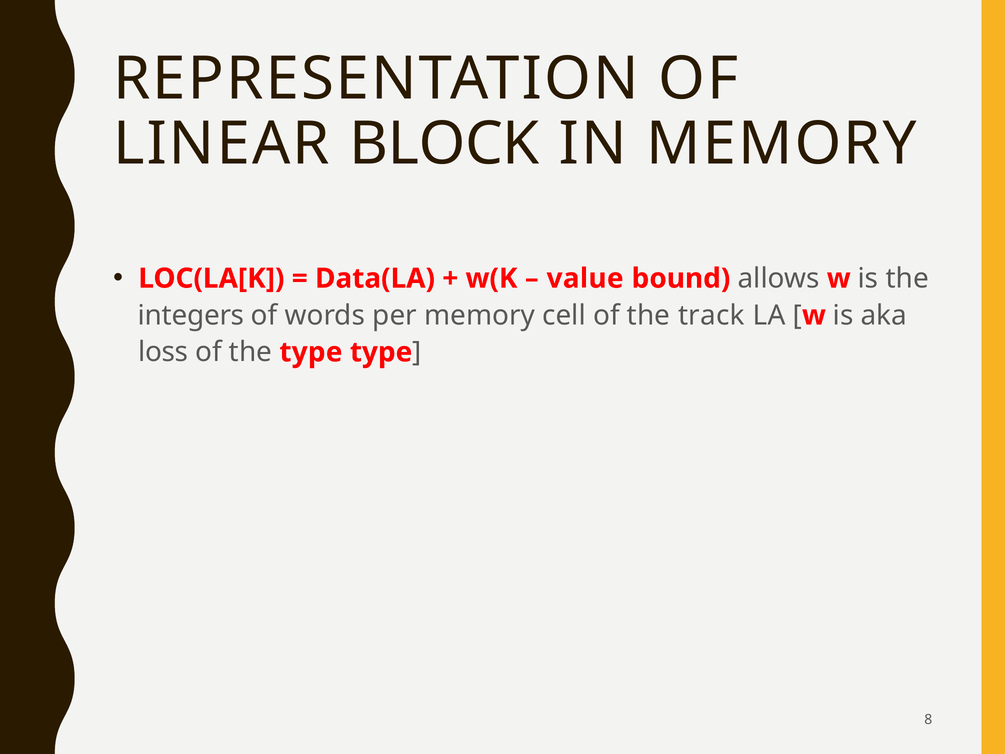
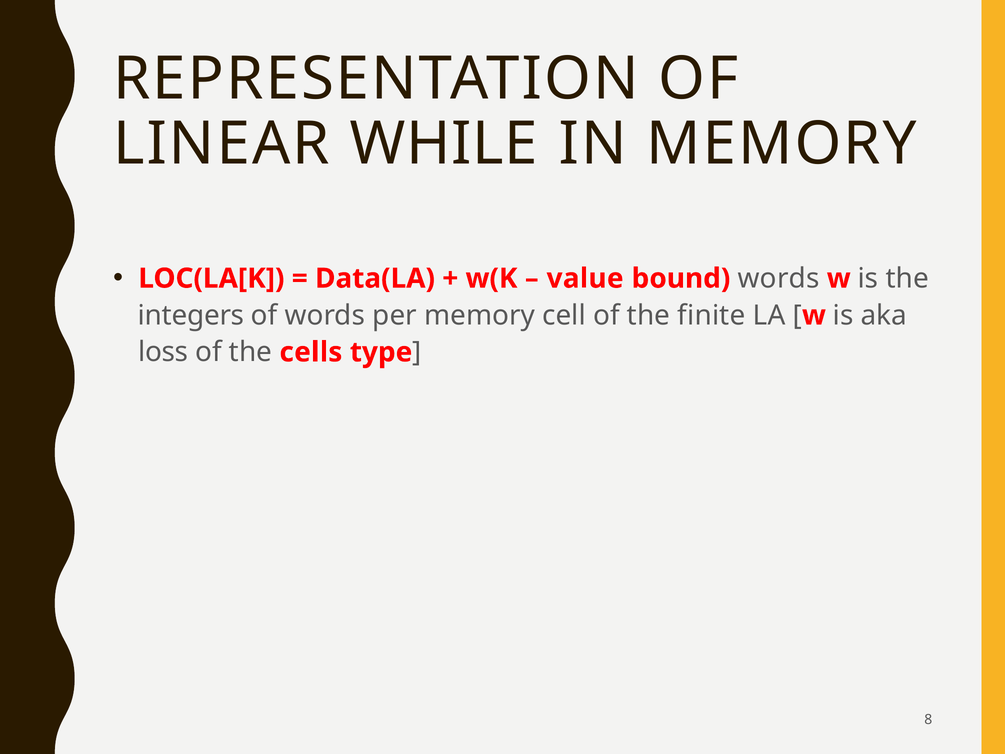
BLOCK: BLOCK -> WHILE (444, 144)
bound allows: allows -> words (779, 278)
track: track -> finite (711, 315)
the type: type -> cells (311, 352)
